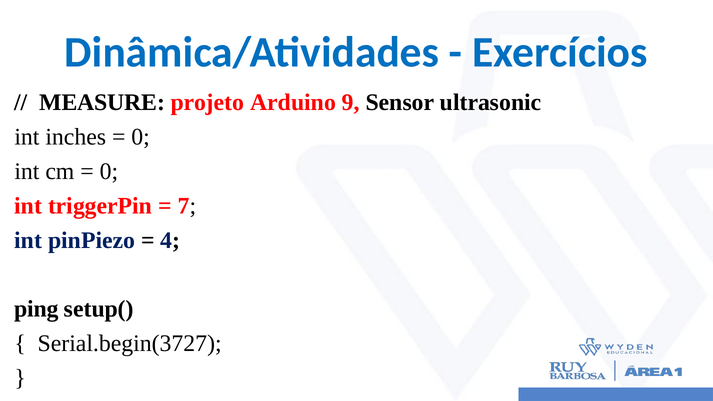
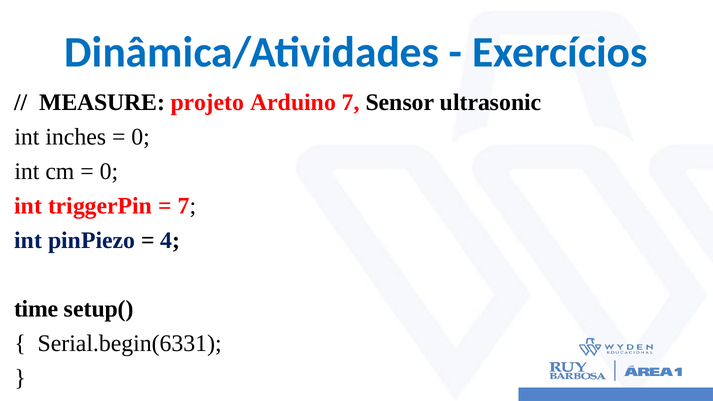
Arduino 9: 9 -> 7 (351, 102)
ping: ping -> time (36, 309)
Serial.begin(3727: Serial.begin(3727 -> Serial.begin(6331 (130, 344)
